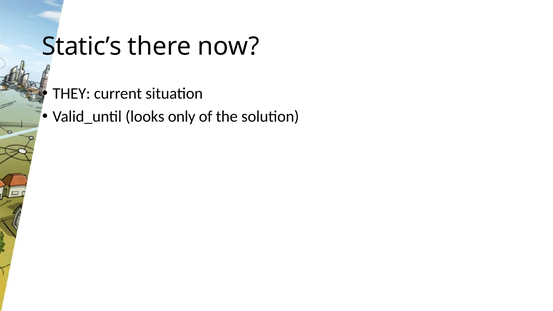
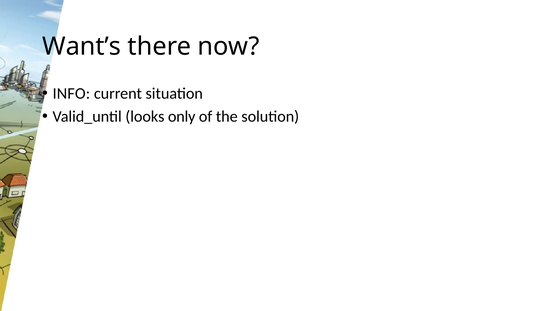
Static’s: Static’s -> Want’s (82, 46)
THEY: THEY -> INFO (71, 93)
